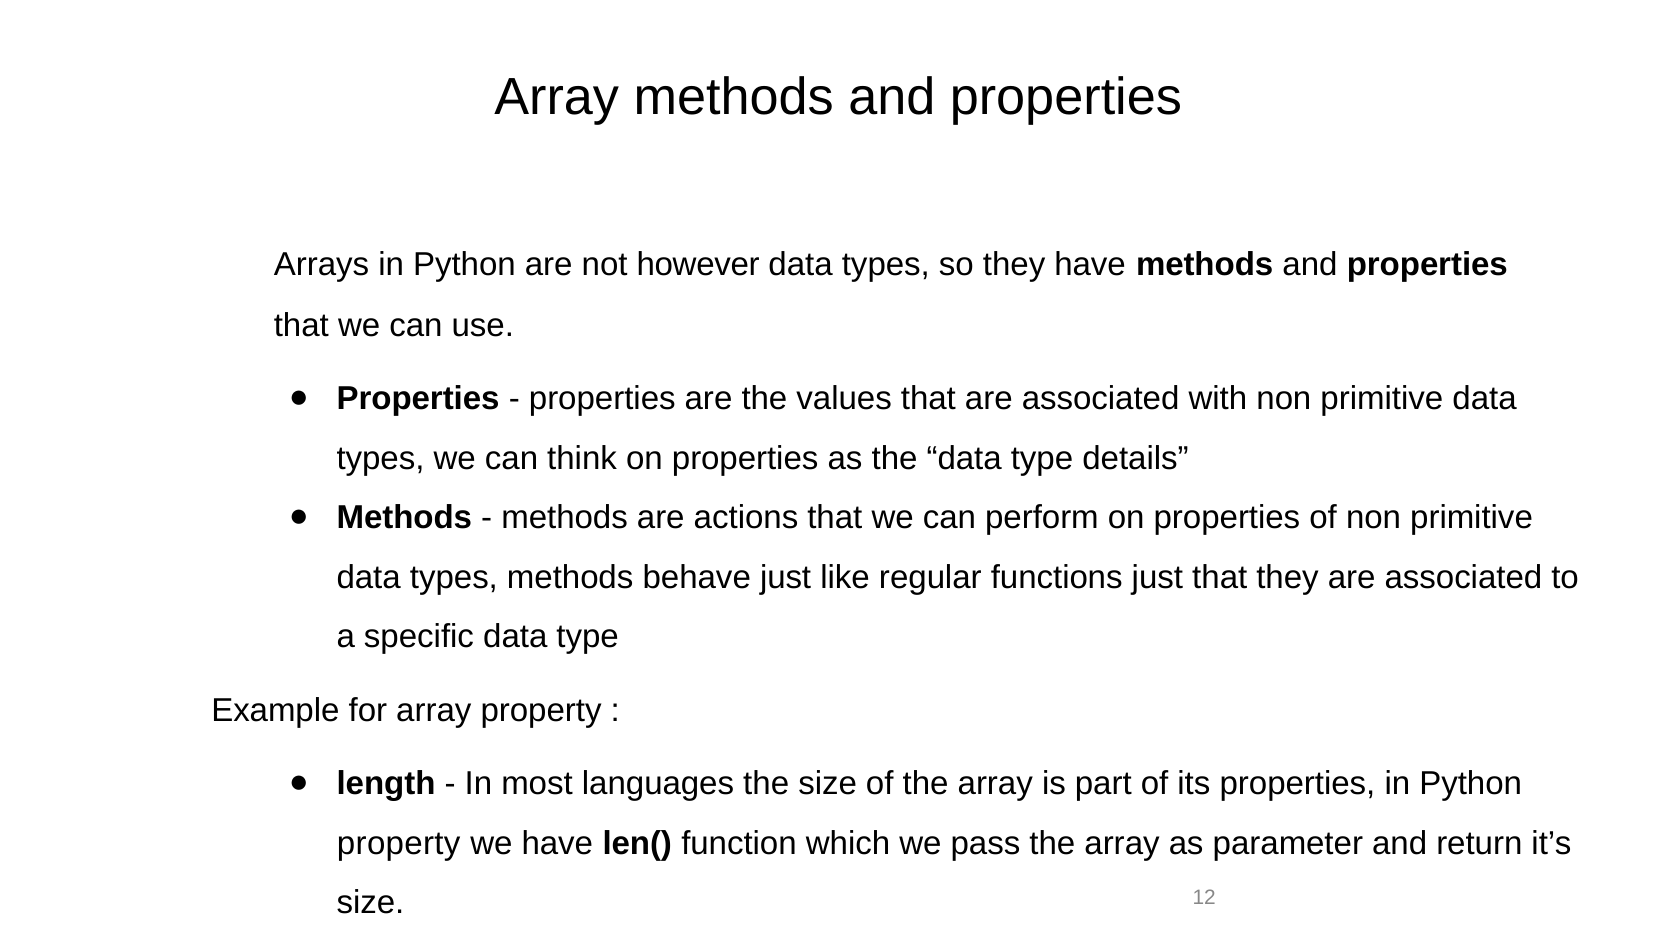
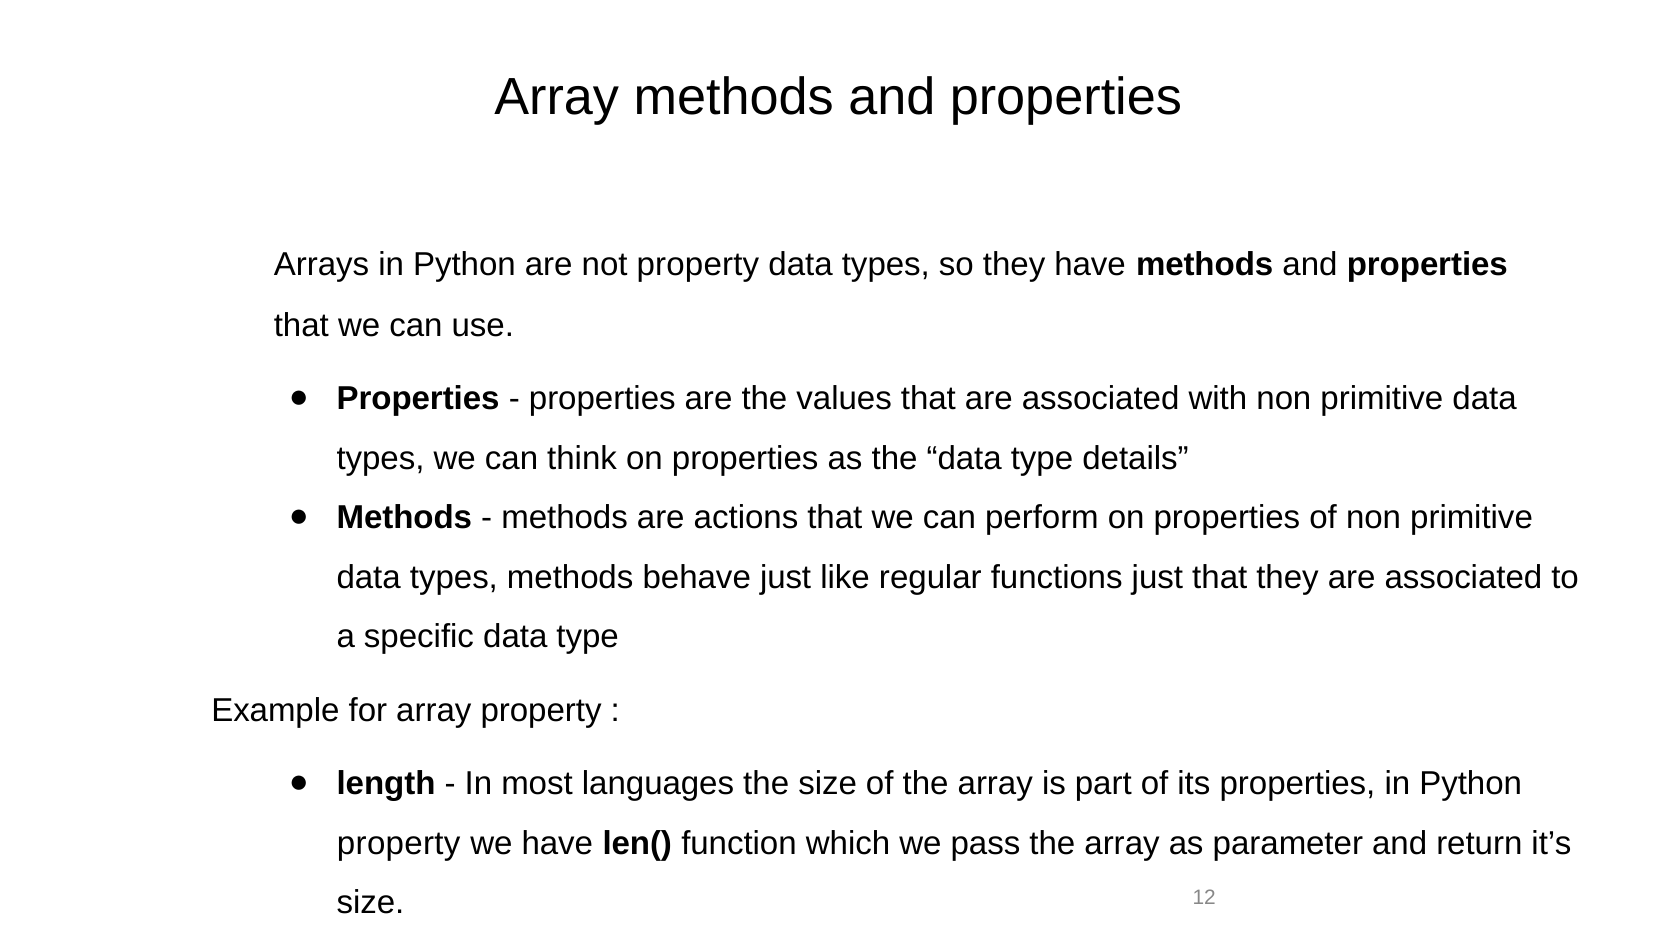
not however: however -> property (698, 265)
